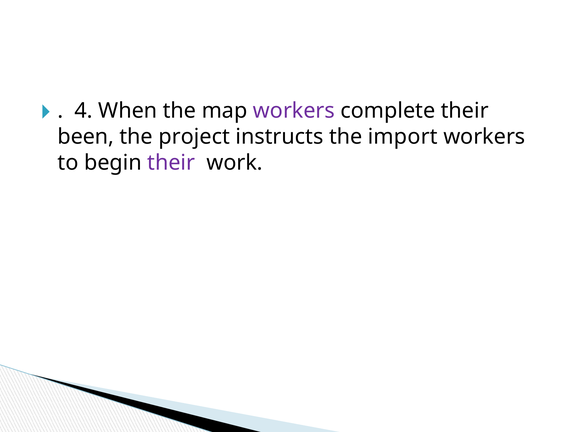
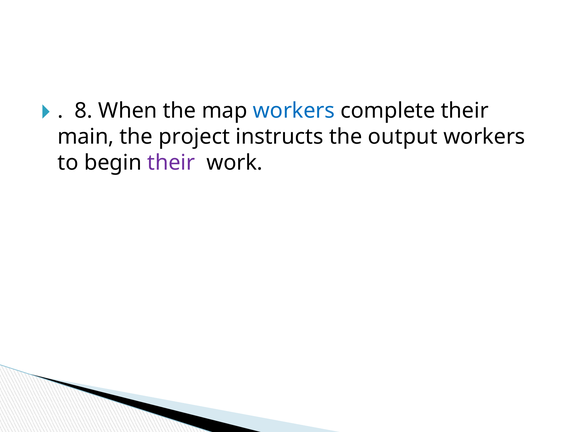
4: 4 -> 8 (84, 111)
workers colour: purple -> blue (294, 111)
been: been -> main (86, 137)
import: import -> output (403, 137)
